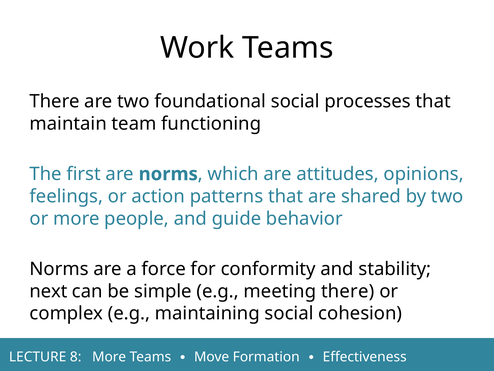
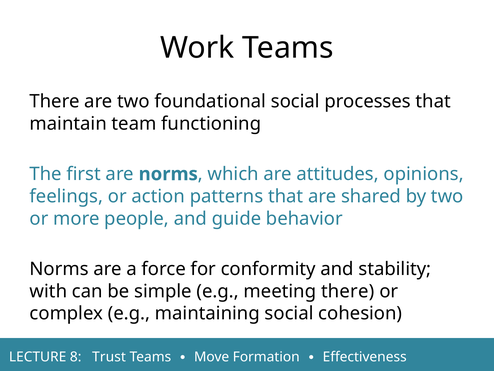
next: next -> with (48, 291)
8 More: More -> Trust (109, 356)
